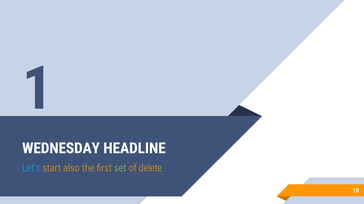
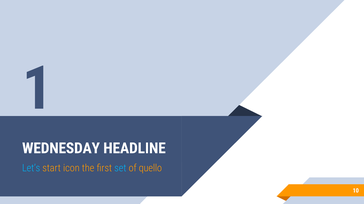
also: also -> icon (71, 169)
set colour: light green -> light blue (120, 169)
delete: delete -> quello (150, 169)
